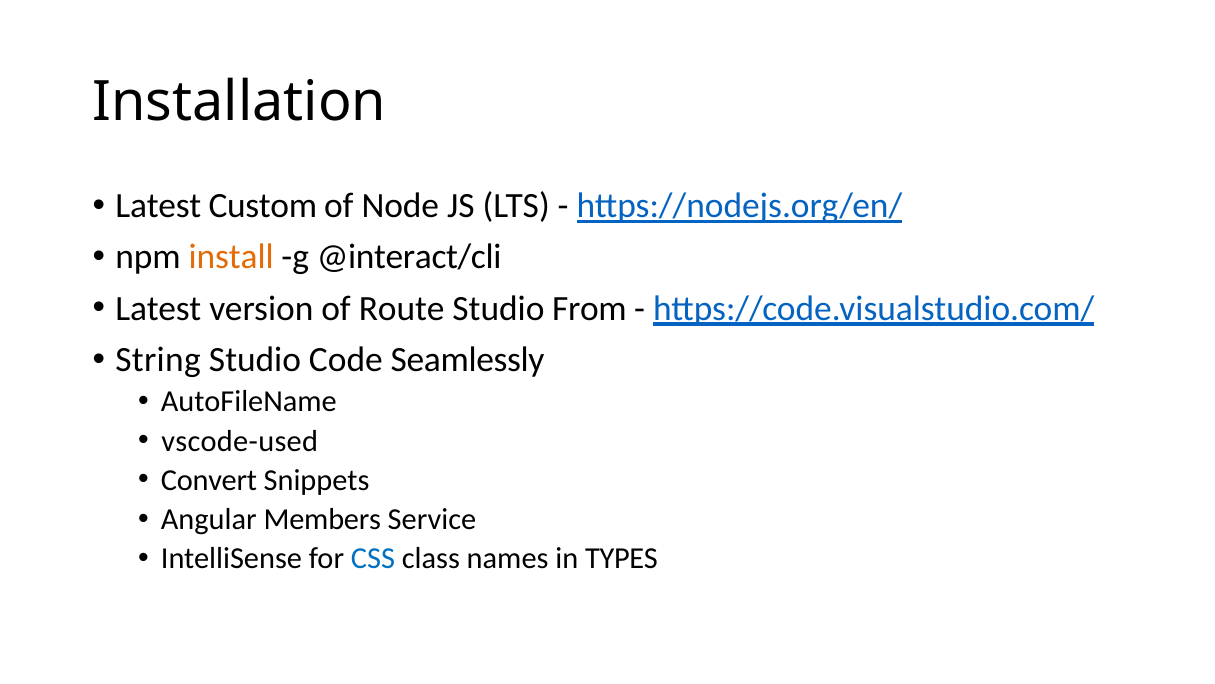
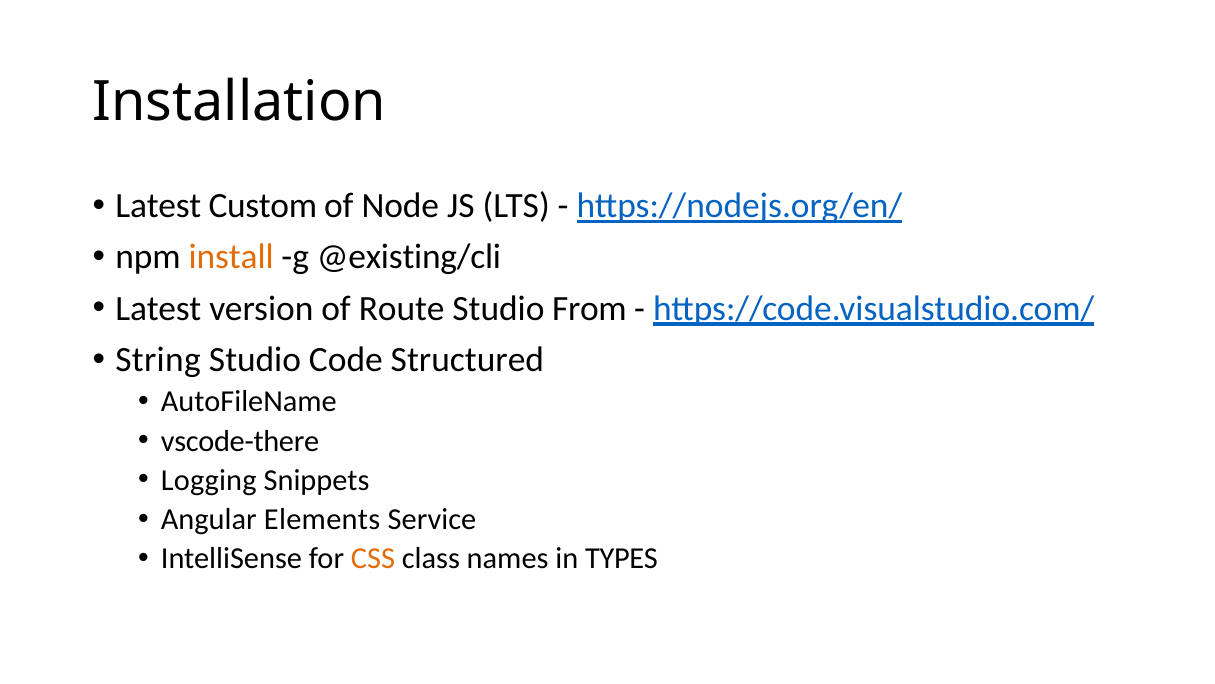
@interact/cli: @interact/cli -> @existing/cli (409, 257)
Seamlessly: Seamlessly -> Structured (467, 360)
vscode-used: vscode-used -> vscode-there (240, 441)
Convert: Convert -> Logging (209, 480)
Members: Members -> Elements (322, 519)
CSS colour: blue -> orange (373, 558)
